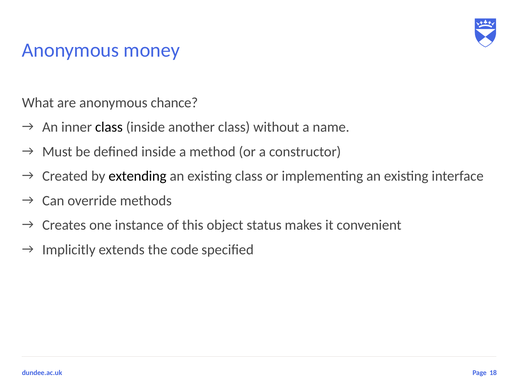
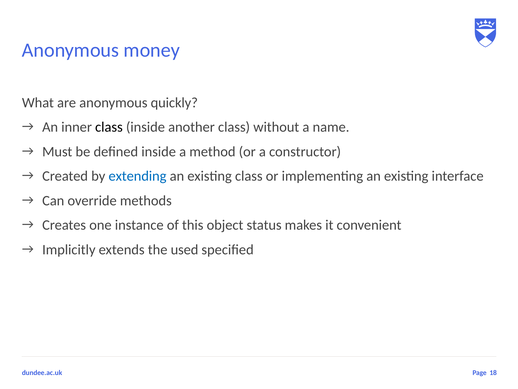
chance: chance -> quickly (174, 103)
extending colour: black -> blue (138, 176)
code: code -> used (185, 249)
